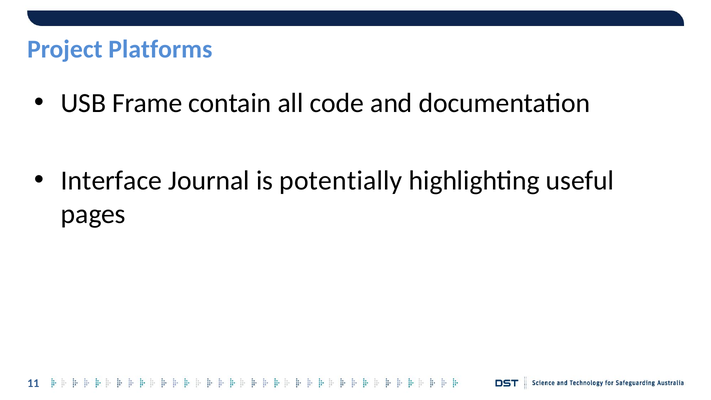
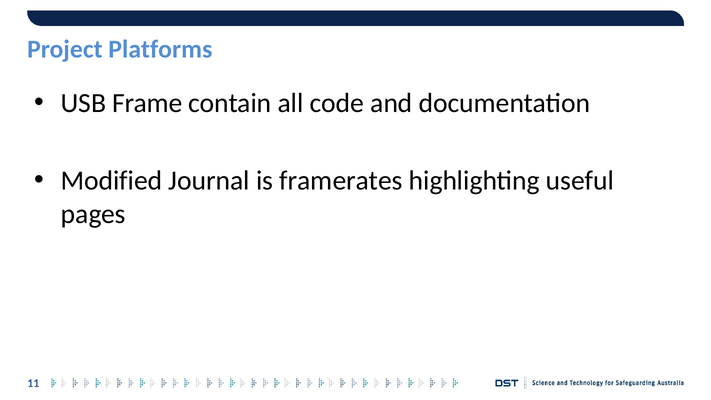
Interface: Interface -> Modified (112, 181)
potentially: potentially -> framerates (341, 181)
